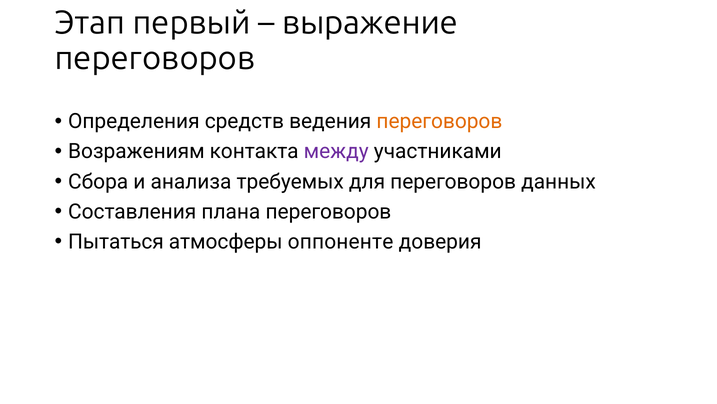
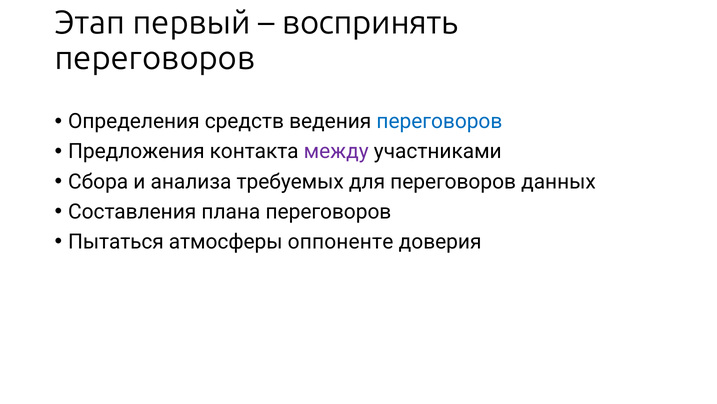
выражение: выражение -> воспринять (370, 23)
переговоров colour: orange -> blue (439, 121)
Возражениям: Возражениям -> Предложения (136, 151)
